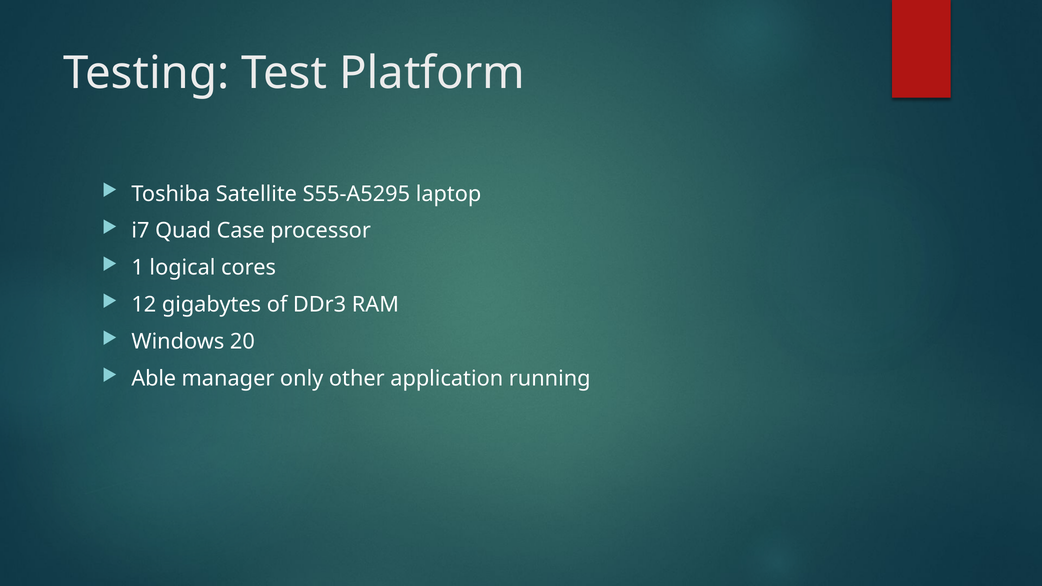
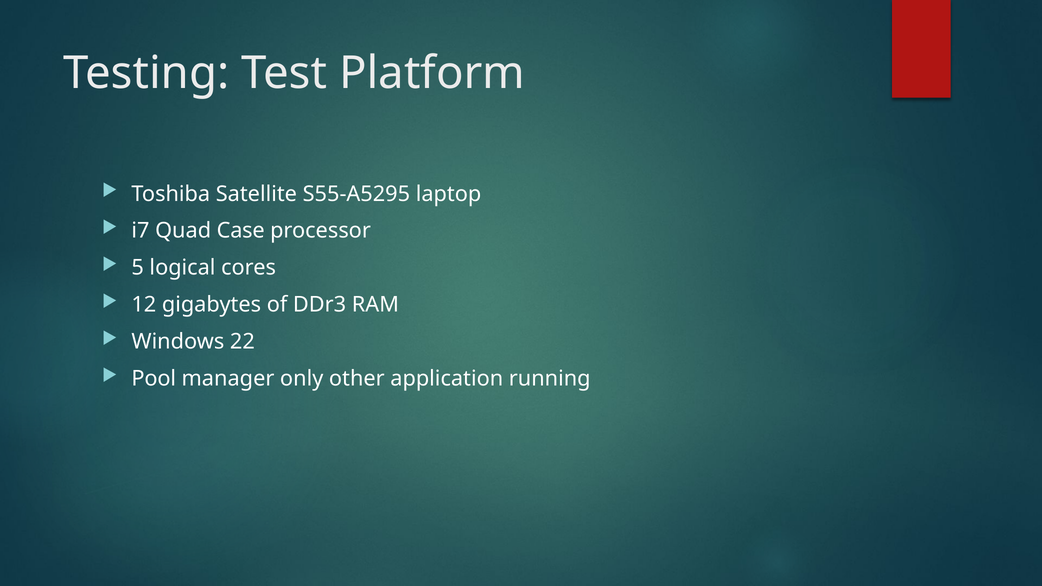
1: 1 -> 5 (138, 268)
20: 20 -> 22 (242, 342)
Able: Able -> Pool (154, 379)
